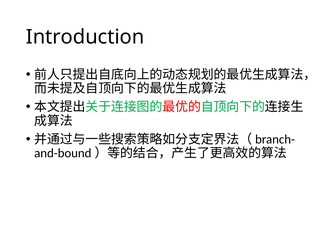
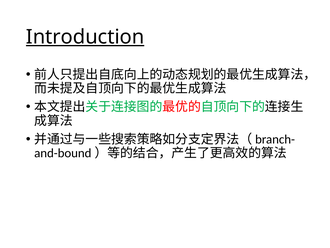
Introduction underline: none -> present (85, 37)
